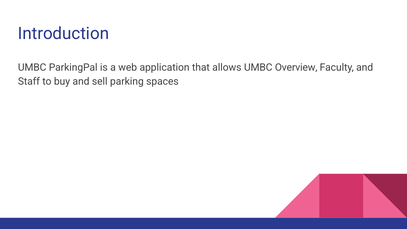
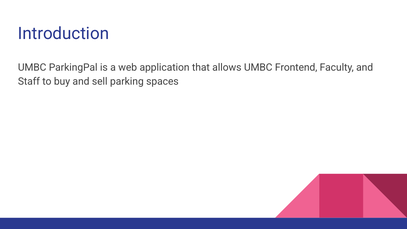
Overview: Overview -> Frontend (296, 67)
